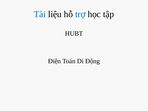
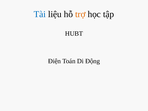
trợ colour: blue -> orange (80, 14)
